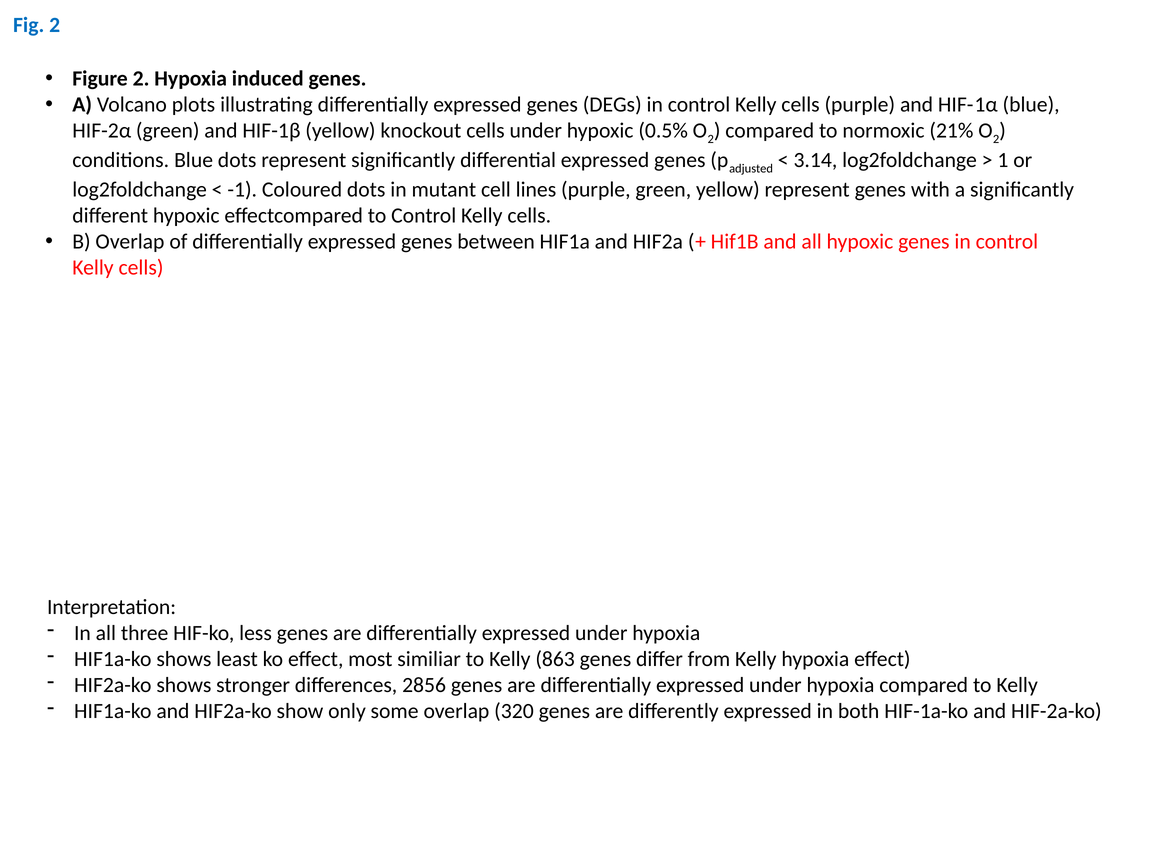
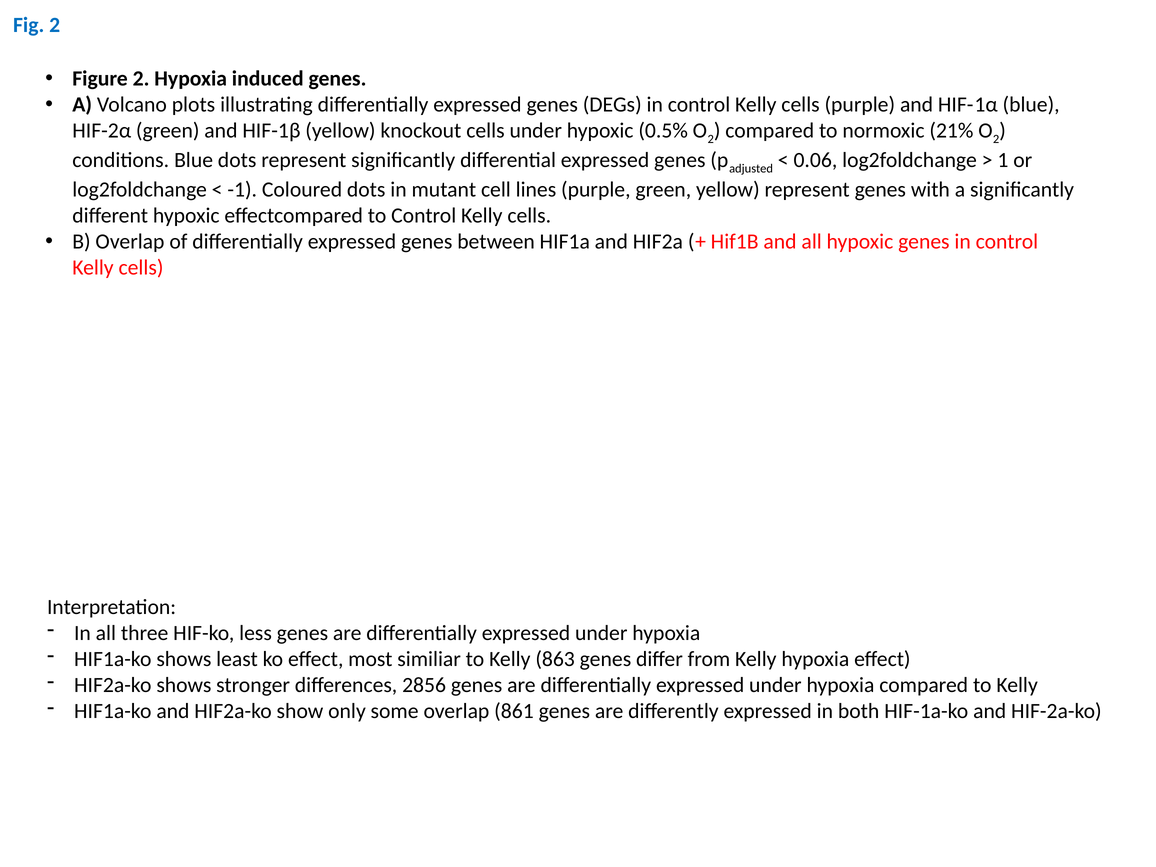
3.14: 3.14 -> 0.06 (815, 160)
320: 320 -> 861 (514, 711)
